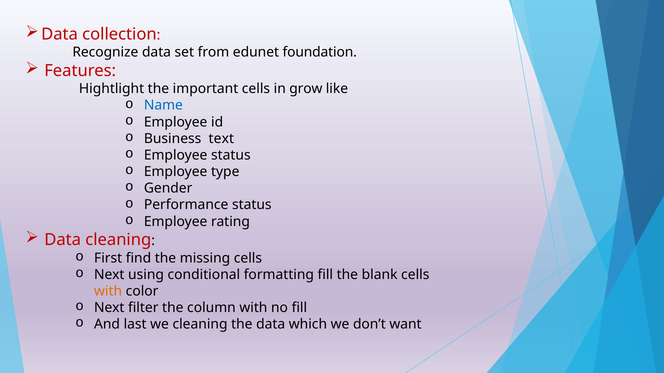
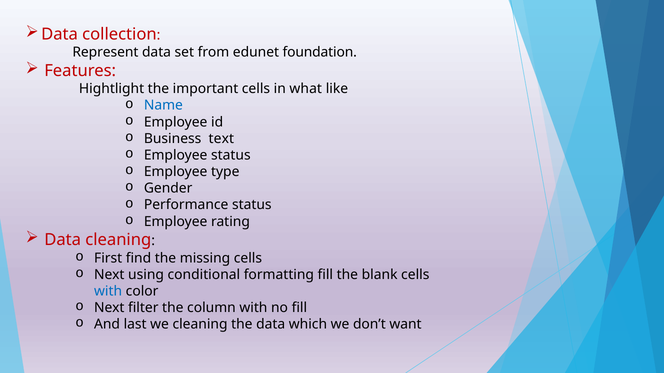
Recognize: Recognize -> Represent (105, 52)
grow: grow -> what (306, 89)
with colour: orange -> blue (108, 292)
